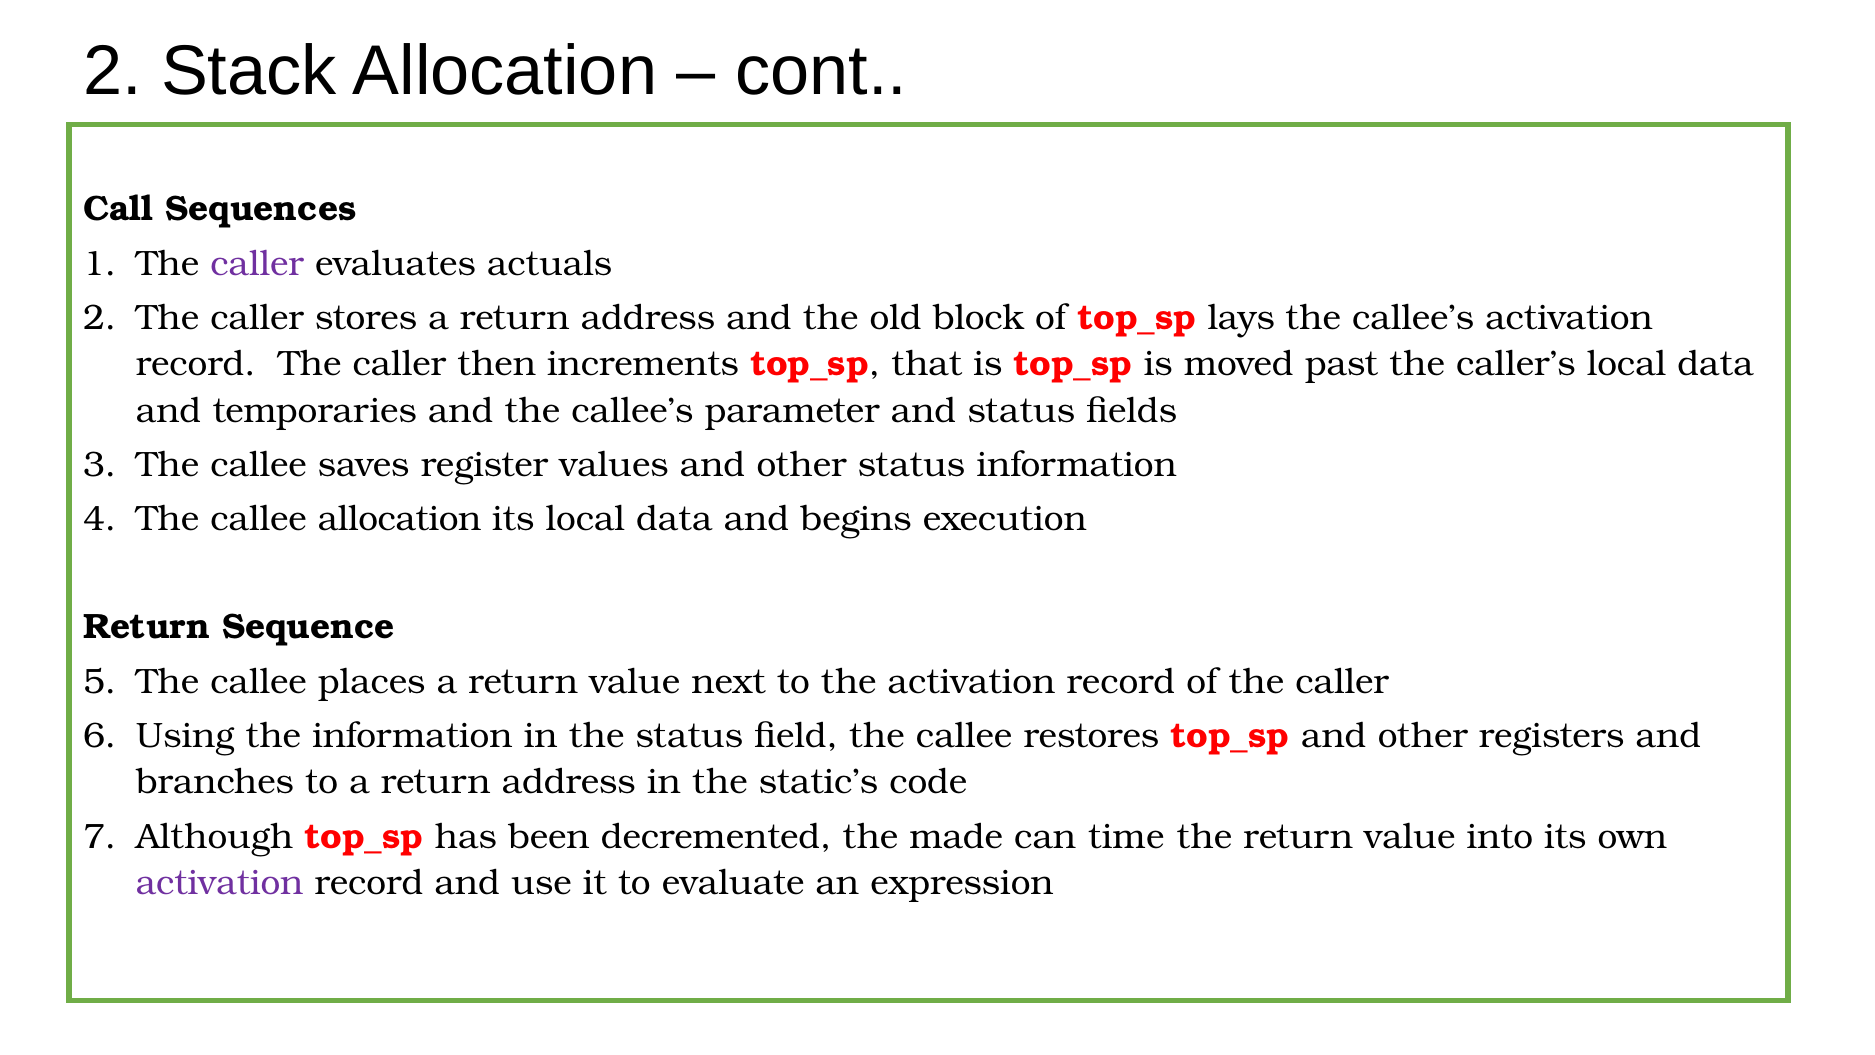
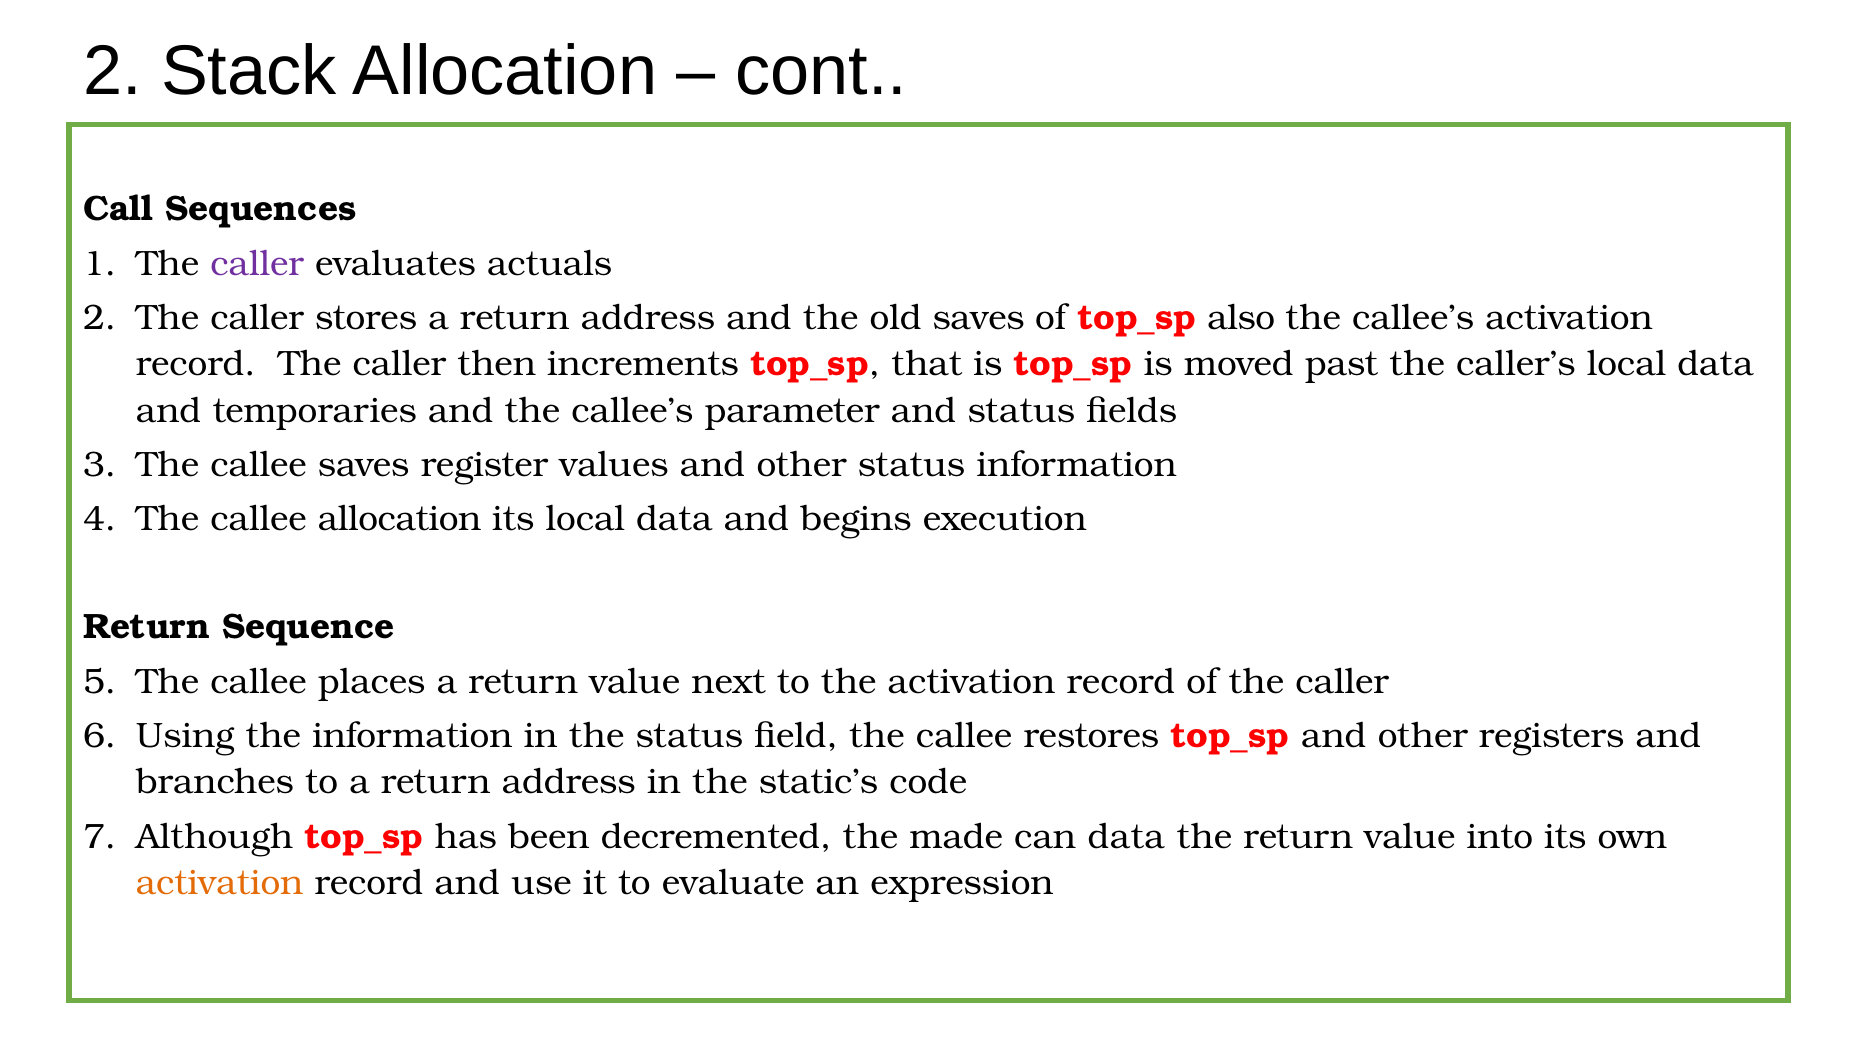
old block: block -> saves (979, 318)
lays: lays -> also (1241, 318)
can time: time -> data (1126, 836)
activation colour: purple -> orange (220, 883)
